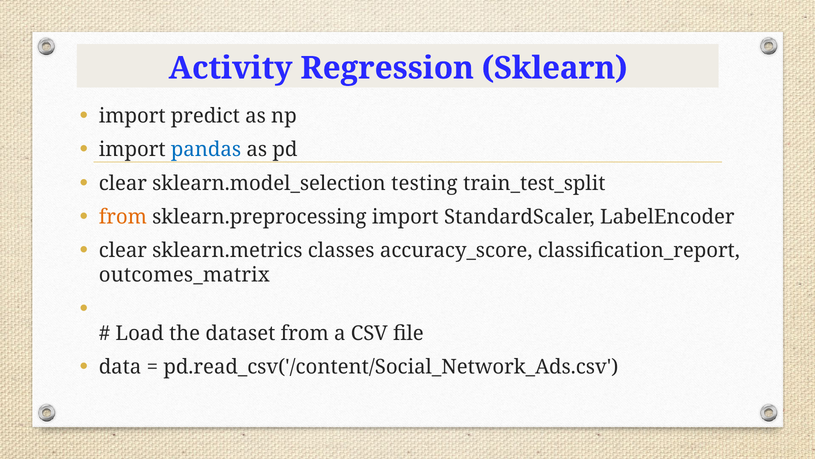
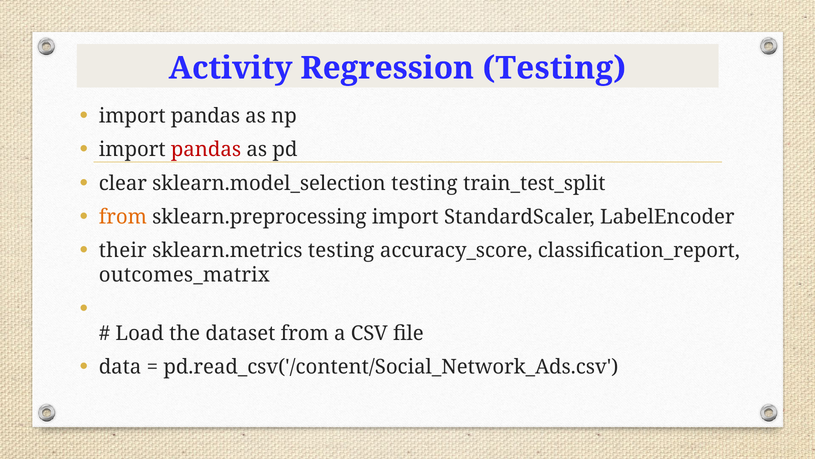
Regression Sklearn: Sklearn -> Testing (554, 68)
predict: predict -> pandas (205, 116)
pandas colour: blue -> red (206, 150)
clear: clear -> their (123, 250)
sklearn.metrics classes: classes -> testing (341, 250)
